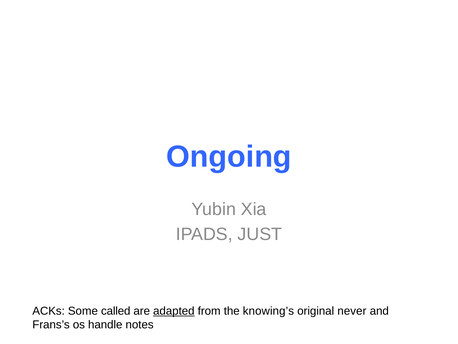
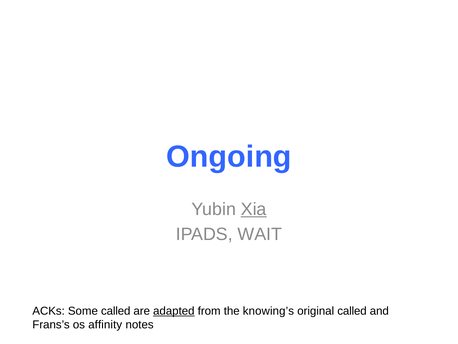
Xia underline: none -> present (254, 209)
JUST: JUST -> WAIT (260, 234)
original never: never -> called (352, 310)
handle: handle -> affinity (105, 324)
